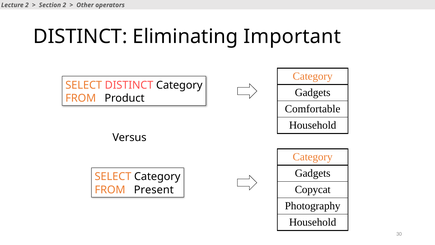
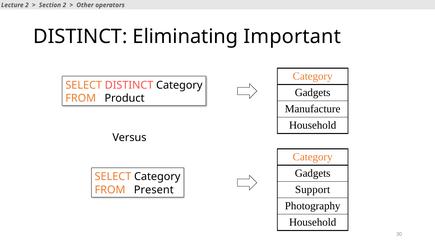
Comfortable: Comfortable -> Manufacture (313, 109)
Copycat: Copycat -> Support (313, 189)
